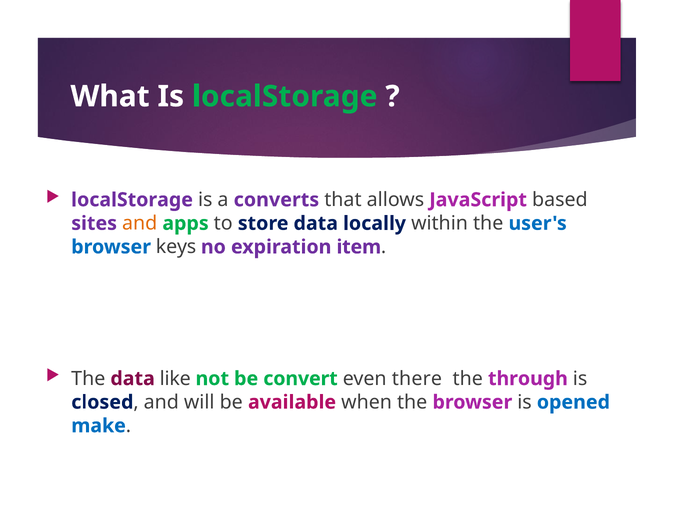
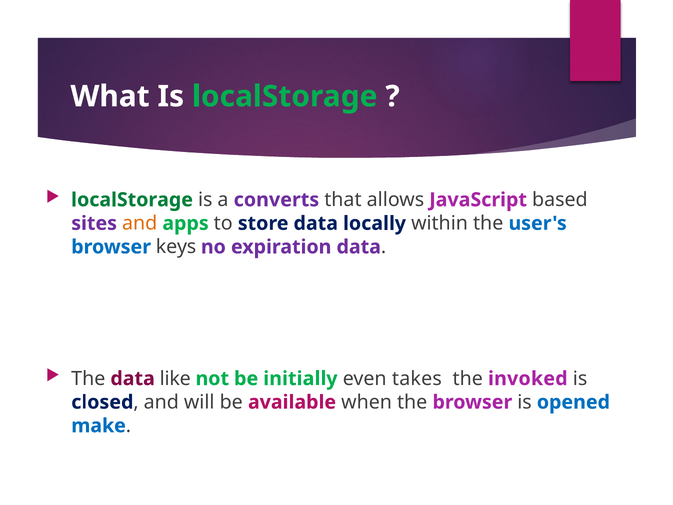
localStorage colour: purple -> green (132, 200)
expiration item: item -> data (359, 247)
convert: convert -> initially (300, 378)
there: there -> takes (417, 378)
through: through -> invoked (528, 378)
